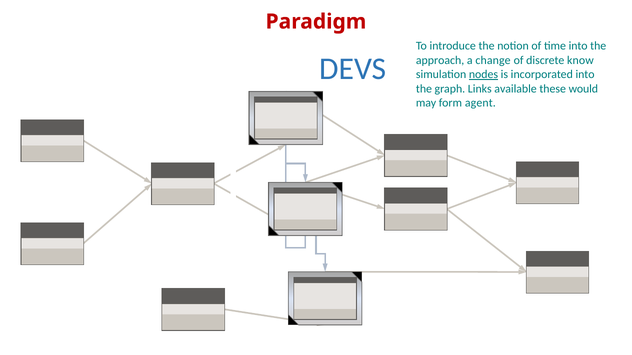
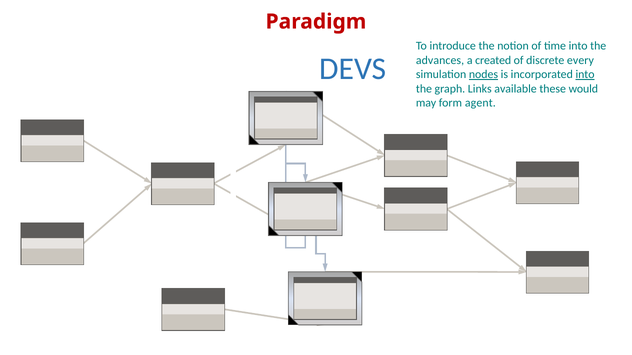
approach: approach -> advances (440, 60)
change: change -> created (493, 60)
know: know -> every (580, 60)
into underline: none -> present (585, 75)
